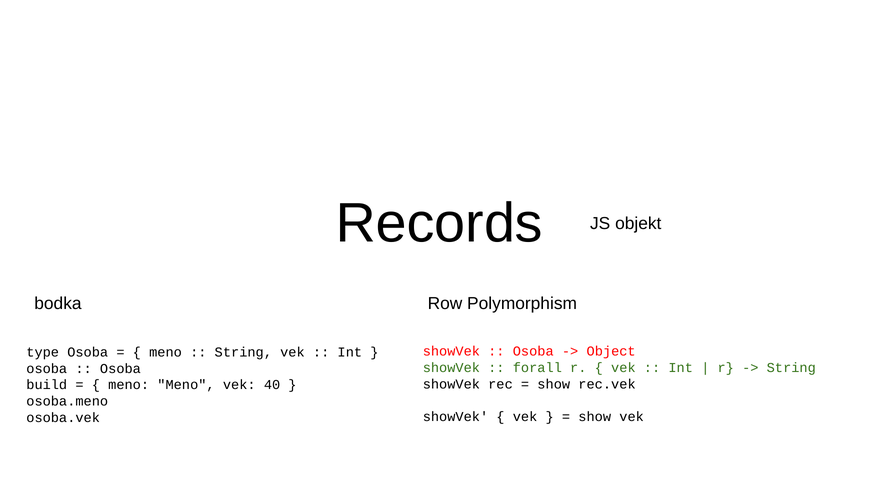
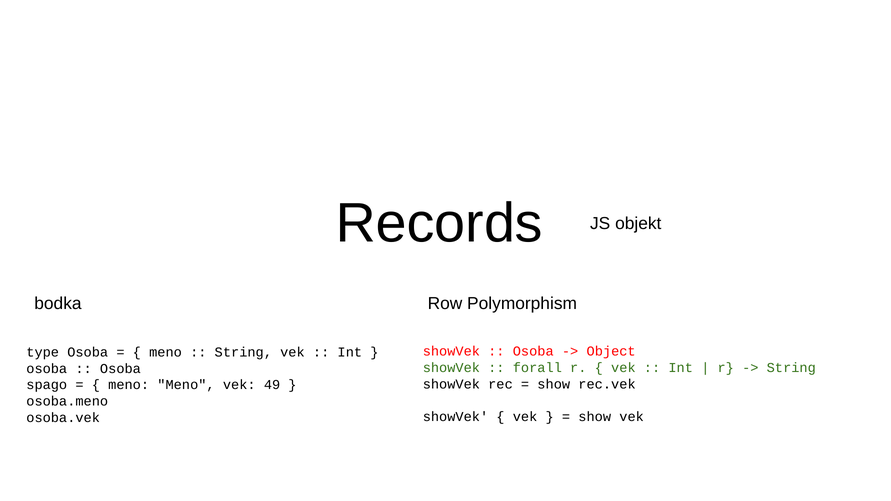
build: build -> spago (47, 385)
40: 40 -> 49 (272, 385)
